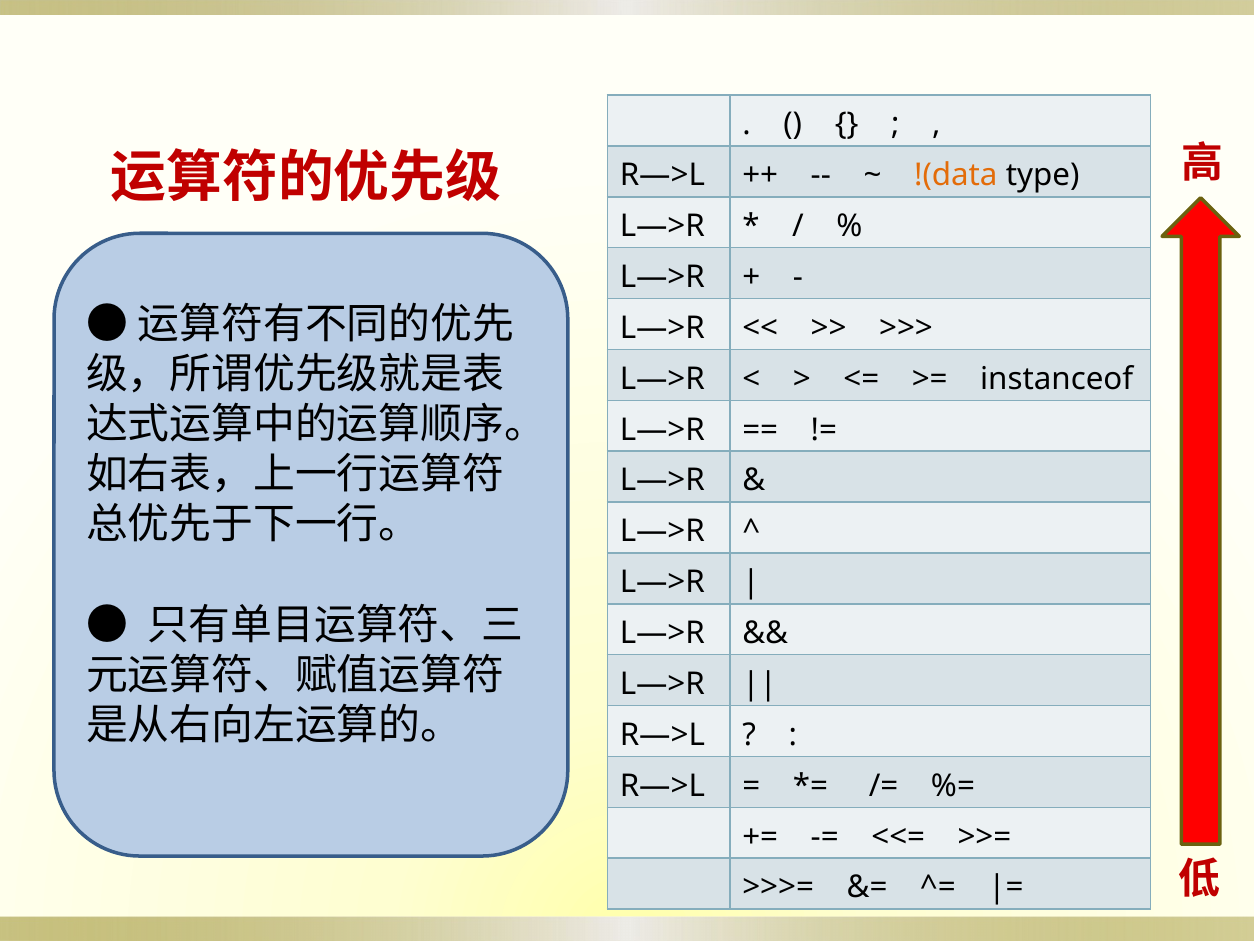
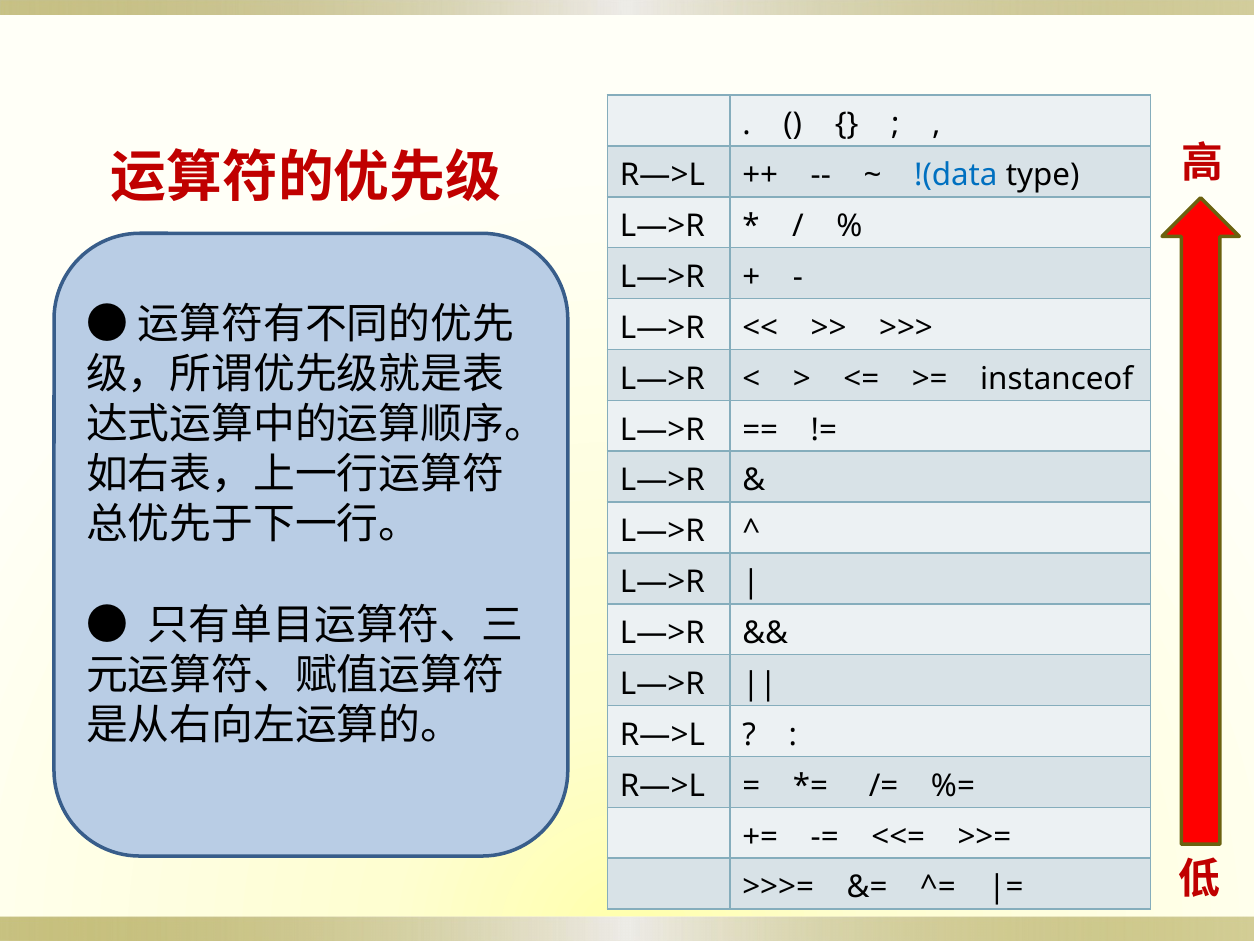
!(data colour: orange -> blue (956, 175)
